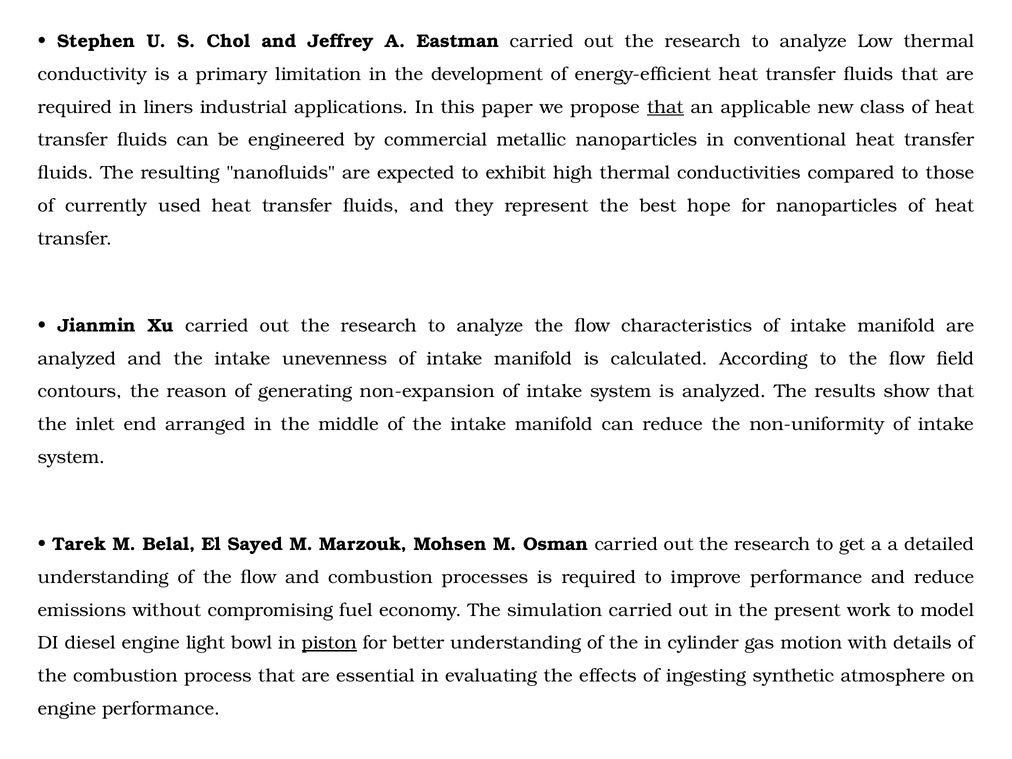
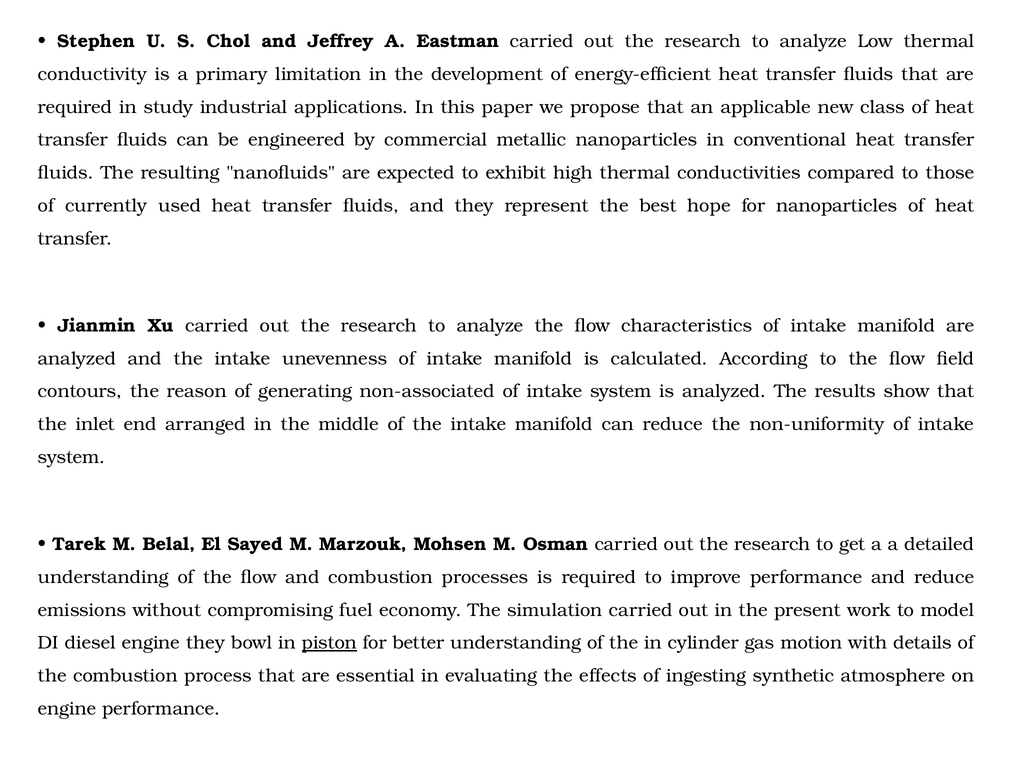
liners: liners -> study (168, 107)
that underline: present -> none (665, 107)
non-expansion: non-expansion -> non-associated (427, 391)
engine light: light -> they (206, 643)
